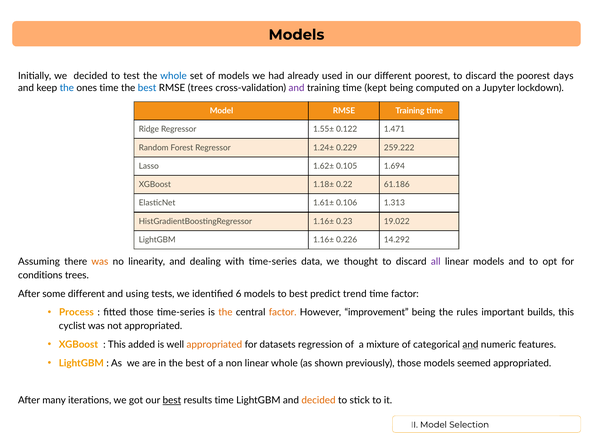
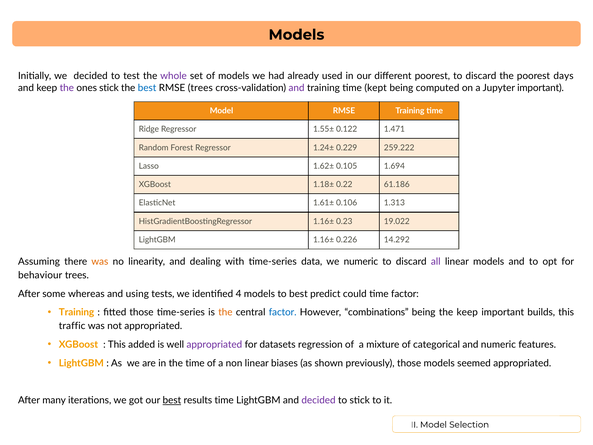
whole colour: blue -> purple (174, 76)
the colour: blue -> purple (67, 88)
ones time: time -> stick (109, 88)
Jupyter lockdown: lockdown -> important (541, 88)
we thought: thought -> numeric (361, 261)
conditions: conditions -> behaviour (40, 275)
some different: different -> whereas (86, 294)
6: 6 -> 4 (239, 294)
trend: trend -> could (355, 294)
Process: Process -> Training (77, 312)
factor colour: orange -> blue (283, 312)
improvement: improvement -> combinations (377, 312)
the rules: rules -> keep (467, 312)
cyclist: cyclist -> traffic (72, 326)
appropriated colour: orange -> purple (214, 344)
and underline: present -> none (470, 344)
in the best: best -> time (195, 363)
linear whole: whole -> biases (284, 363)
decided colour: orange -> purple (318, 400)
